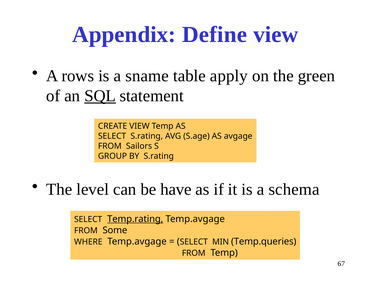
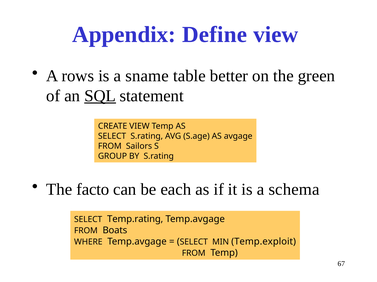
apply: apply -> better (229, 76)
level: level -> facto (93, 190)
have: have -> each (176, 190)
Temp.rating underline: present -> none (135, 220)
Some: Some -> Boats (115, 231)
Temp.queries: Temp.queries -> Temp.exploit (264, 242)
